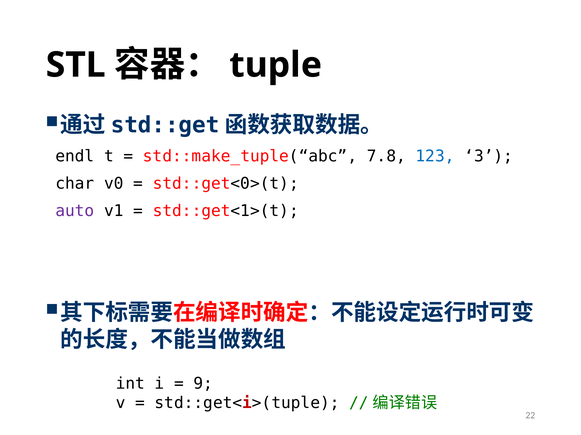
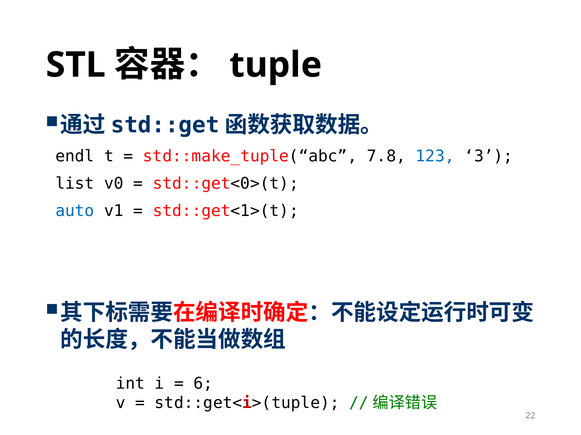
char: char -> list (75, 184)
auto colour: purple -> blue (75, 211)
9: 9 -> 6 (203, 384)
